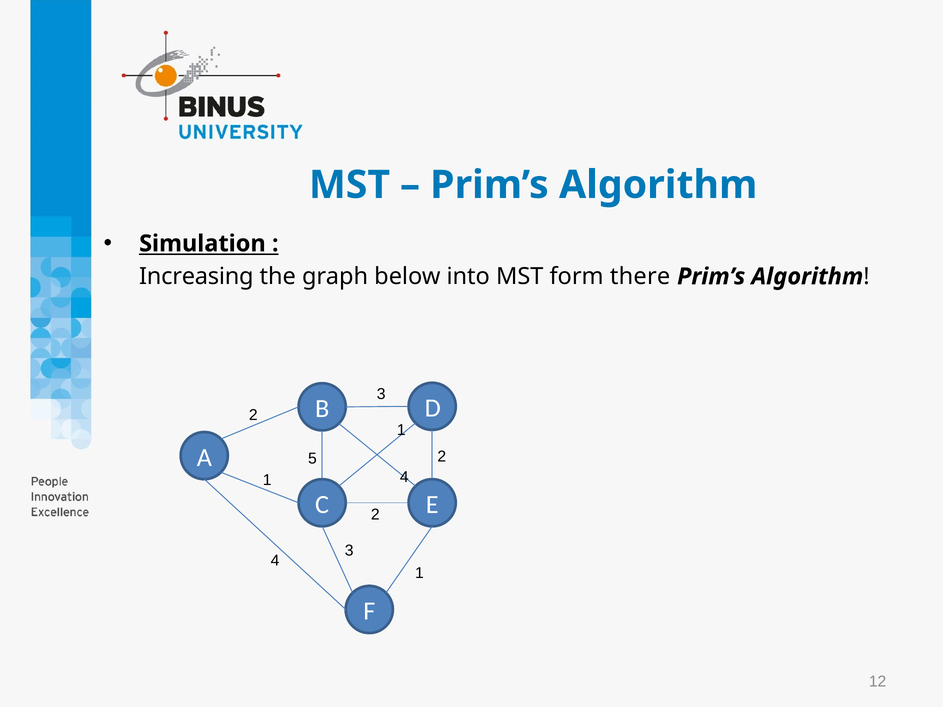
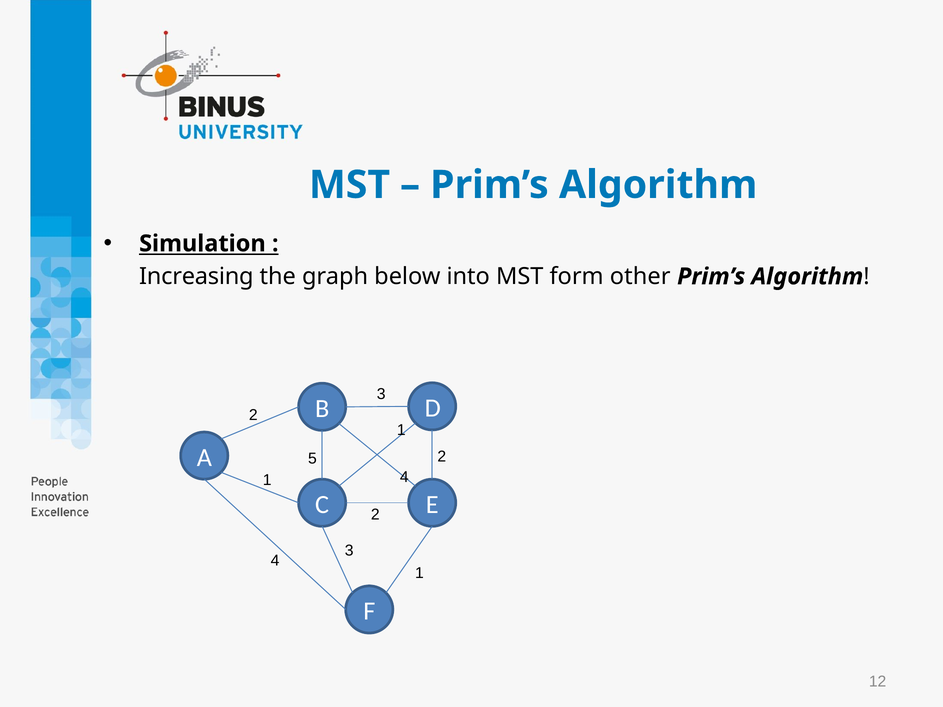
there: there -> other (640, 277)
